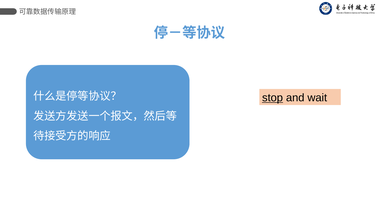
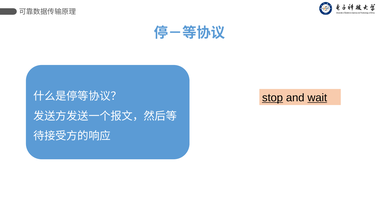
wait underline: none -> present (317, 98)
